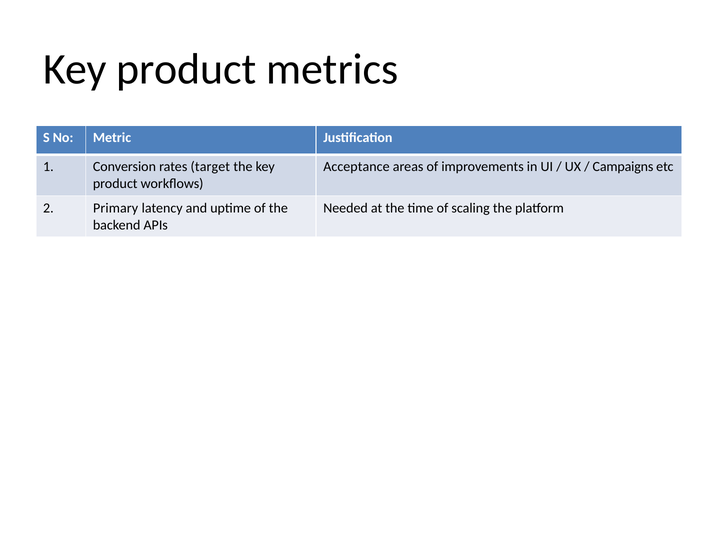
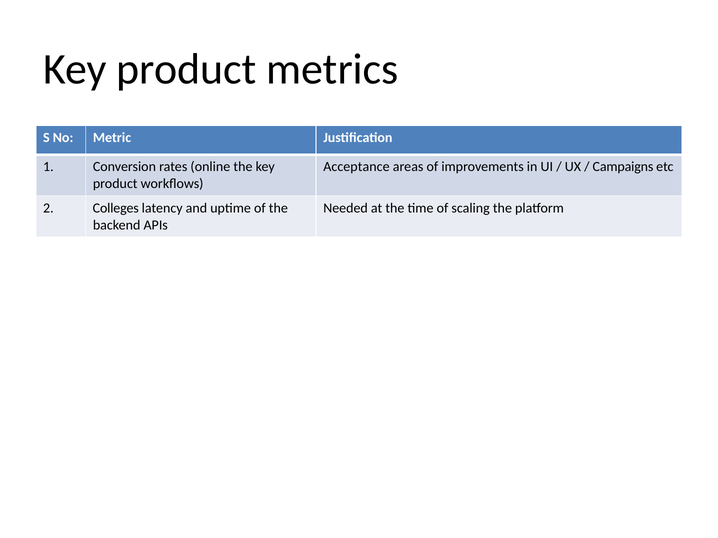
target: target -> online (210, 167)
Primary: Primary -> Colleges (116, 208)
